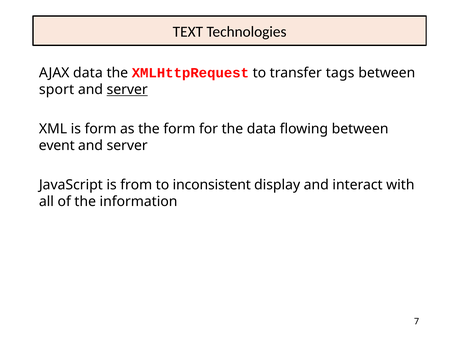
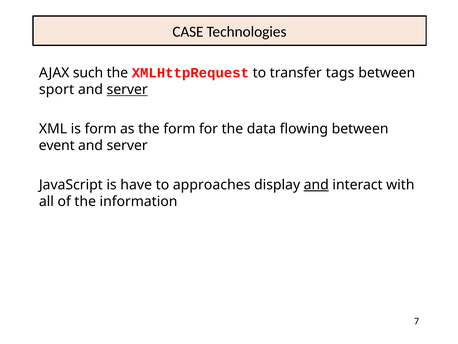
TEXT: TEXT -> CASE (188, 32)
AJAX data: data -> such (88, 73)
from: from -> have (136, 185)
inconsistent: inconsistent -> approaches (212, 185)
and underline: none -> present (316, 185)
